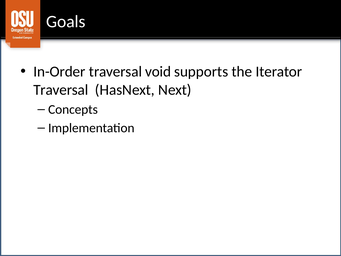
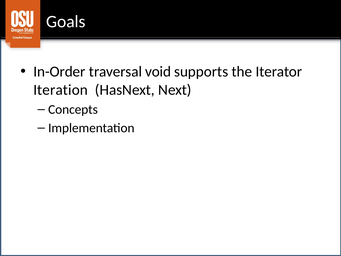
Traversal: Traversal -> Iteration (61, 90)
